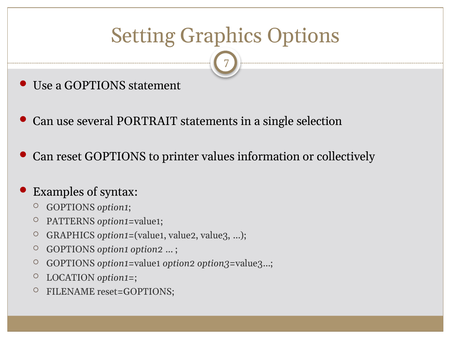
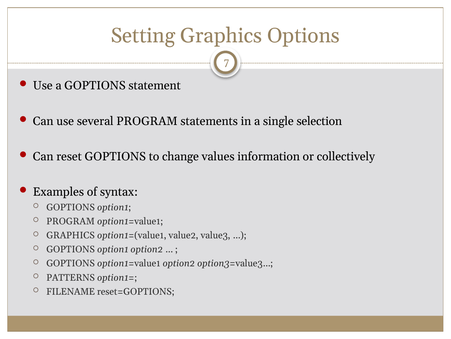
several PORTRAIT: PORTRAIT -> PROGRAM (147, 121)
printer: printer -> change (181, 156)
PATTERNS: PATTERNS -> PROGRAM (71, 221)
LOCATION: LOCATION -> PATTERNS (71, 277)
